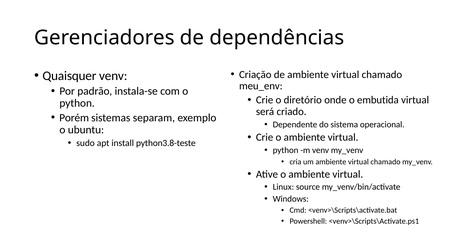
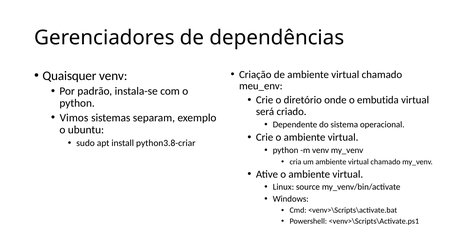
Porém: Porém -> Vimos (74, 118)
python3.8-teste: python3.8-teste -> python3.8-criar (166, 144)
